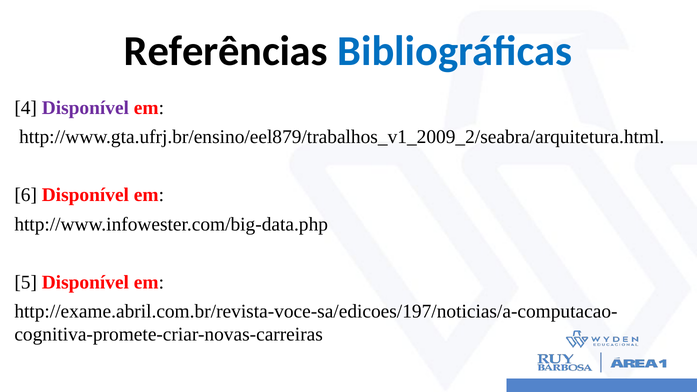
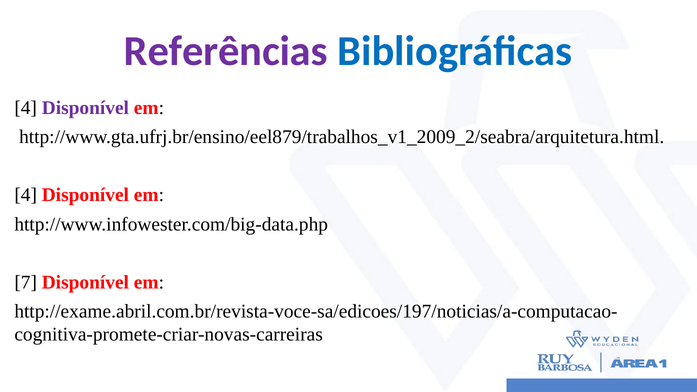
Referências colour: black -> purple (226, 51)
6: 6 -> 4 (26, 195)
5: 5 -> 7 (26, 282)
